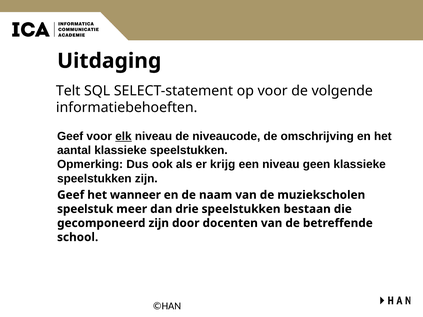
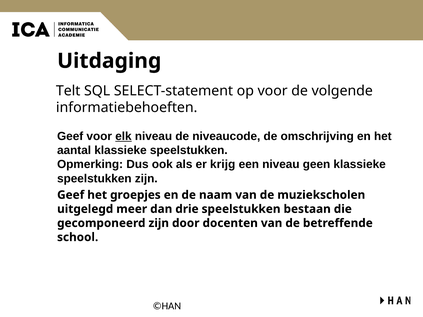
wanneer: wanneer -> groepjes (135, 195)
speelstuk: speelstuk -> uitgelegd (85, 209)
